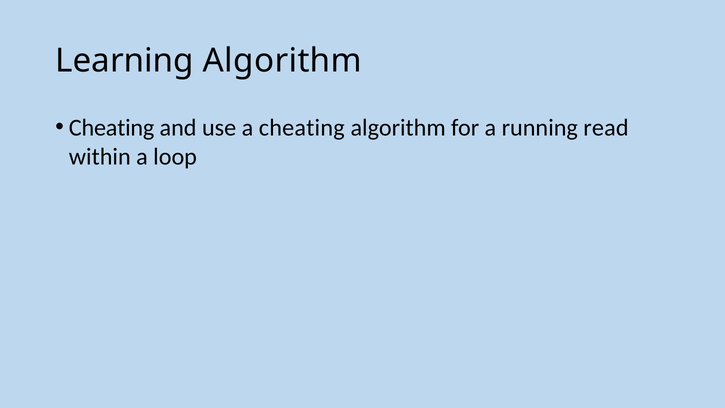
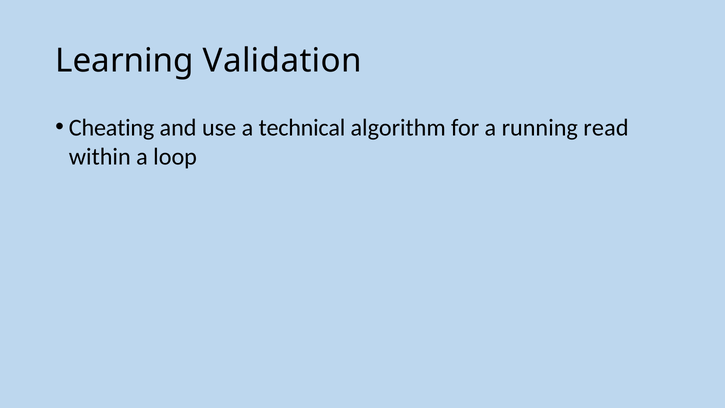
Learning Algorithm: Algorithm -> Validation (282, 61)
a cheating: cheating -> technical (302, 127)
